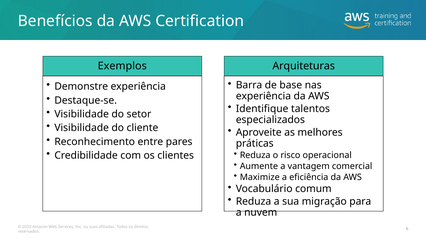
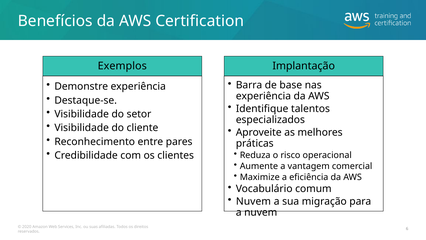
Arquiteturas: Arquiteturas -> Implantação (304, 66)
Reduza: Reduza -> Nuvem (253, 201)
